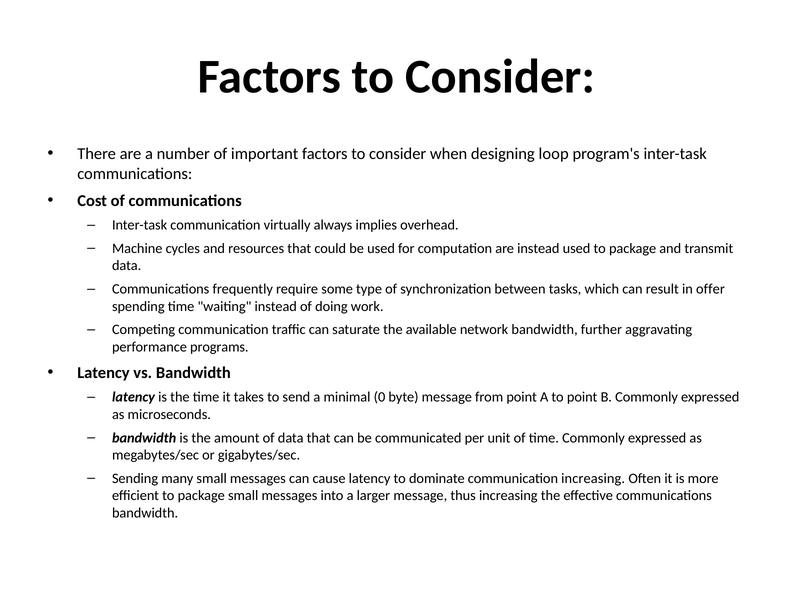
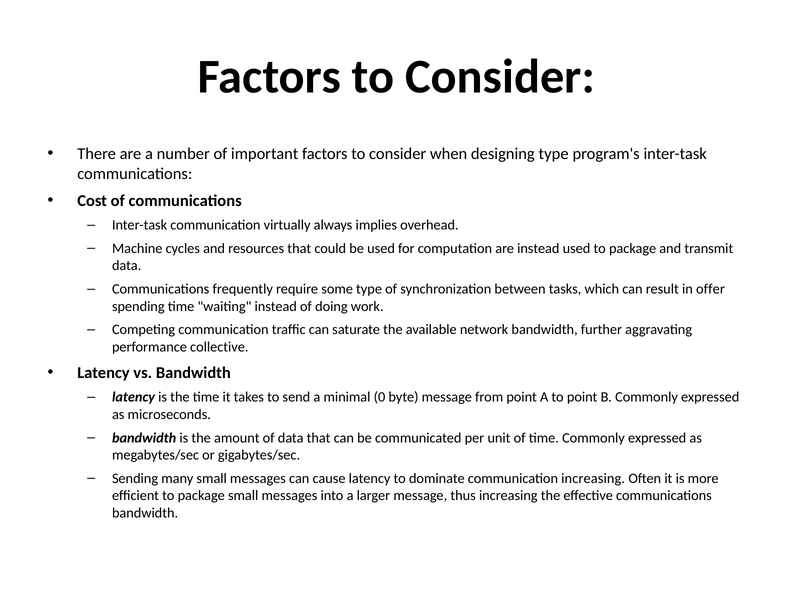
designing loop: loop -> type (554, 154)
programs: programs -> collective (219, 347)
